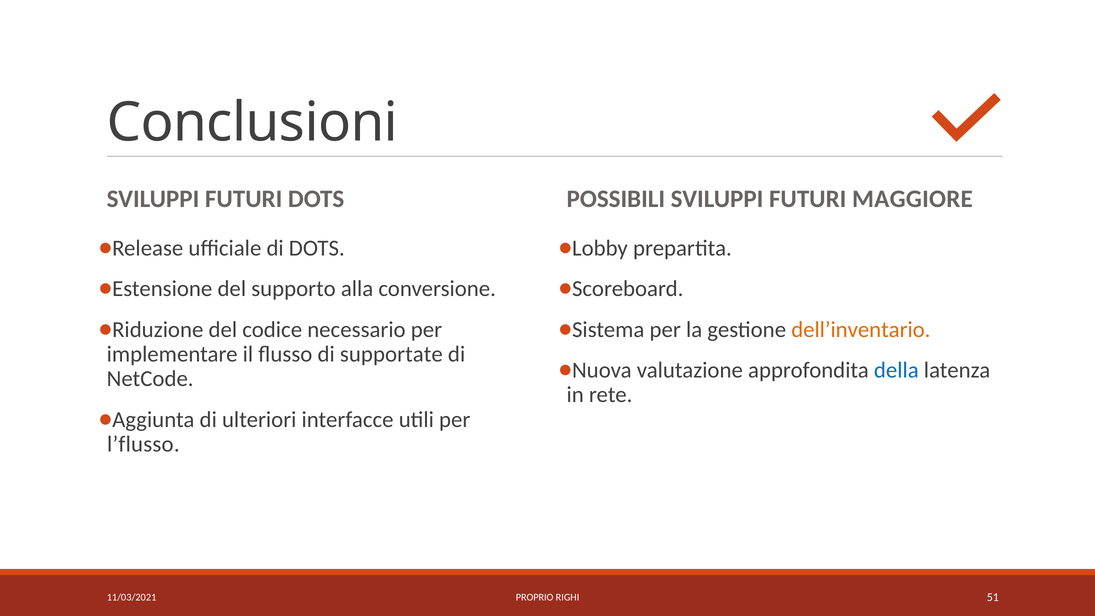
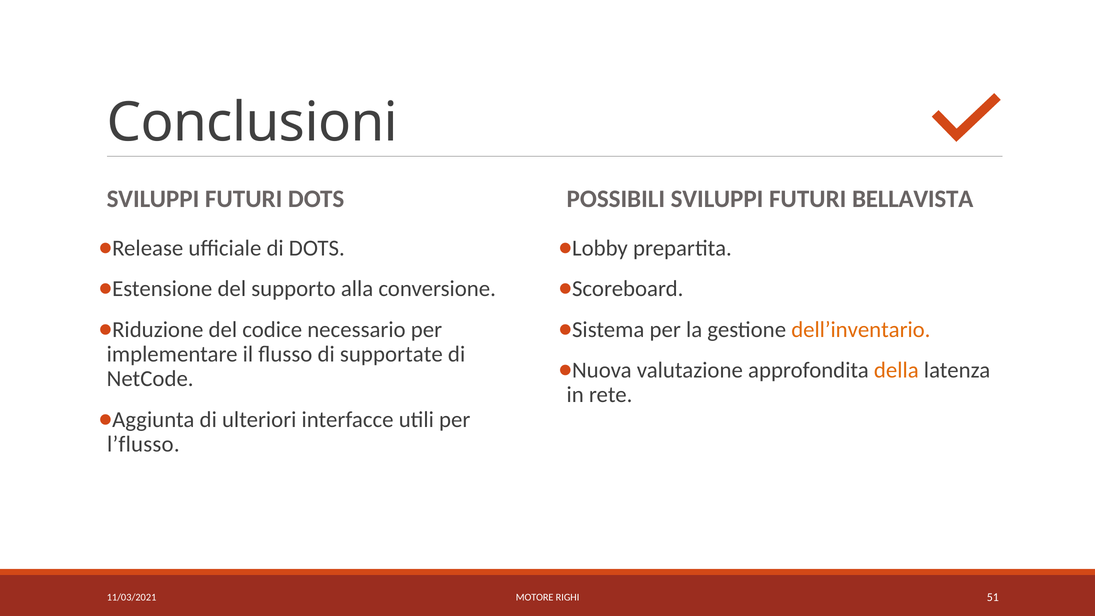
MAGGIORE: MAGGIORE -> BELLAVISTA (913, 199)
della colour: blue -> orange (896, 370)
PROPRIO: PROPRIO -> MOTORE (535, 597)
